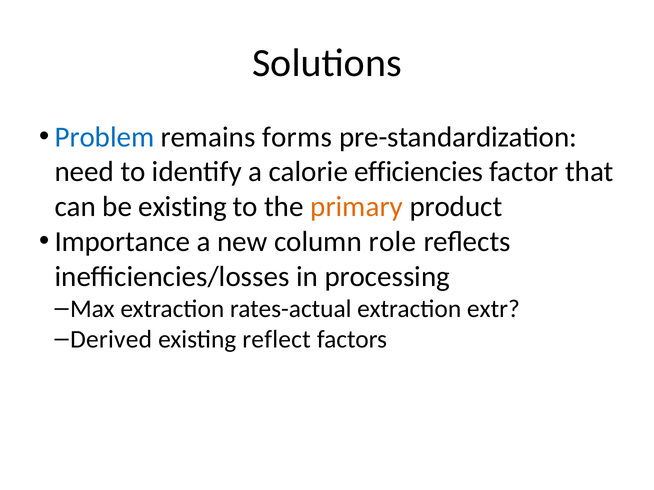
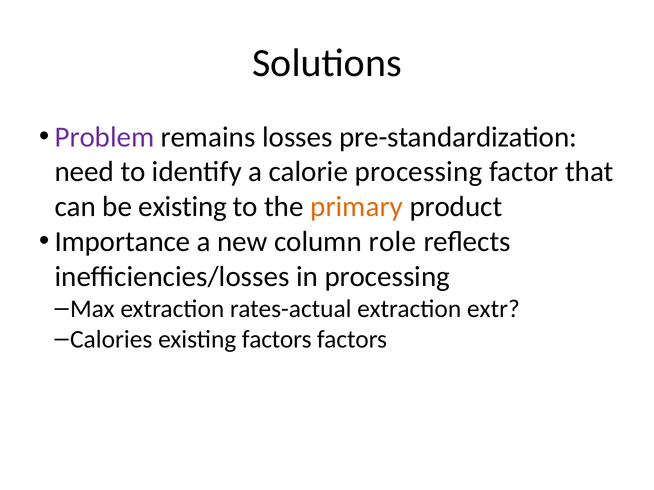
Problem colour: blue -> purple (104, 137)
forms: forms -> losses (297, 137)
calorie efficiencies: efficiencies -> processing (418, 172)
Derived: Derived -> Calories (111, 340)
existing reflect: reflect -> factors (277, 340)
